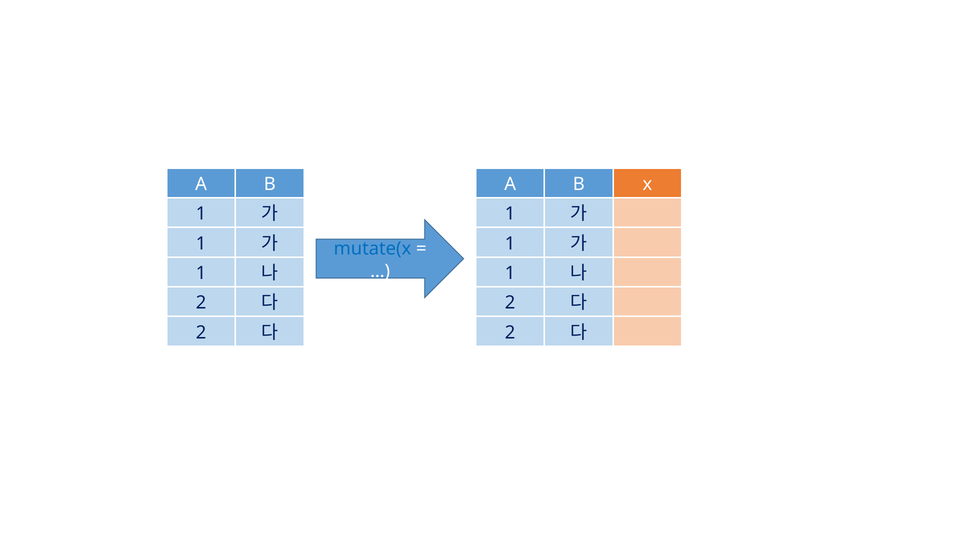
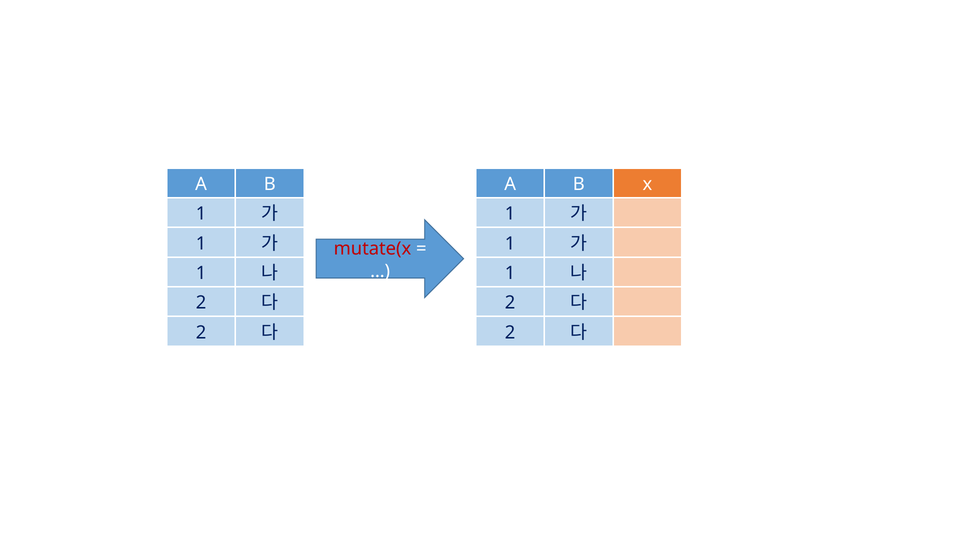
mutate(x colour: blue -> red (372, 249)
